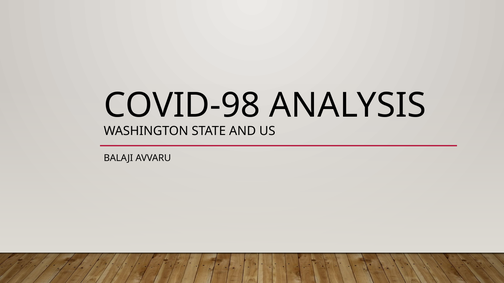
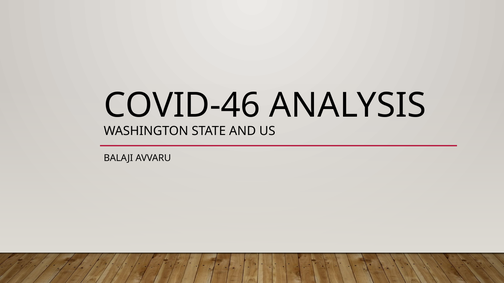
COVID-98: COVID-98 -> COVID-46 (182, 106)
